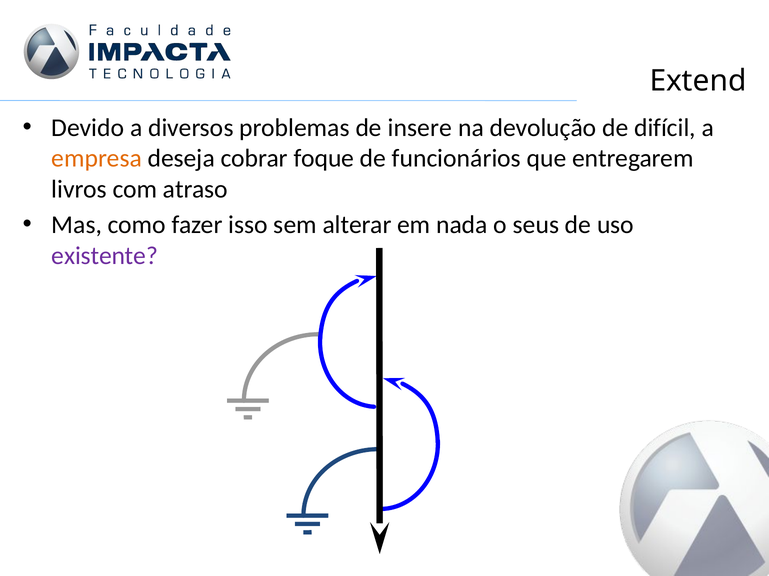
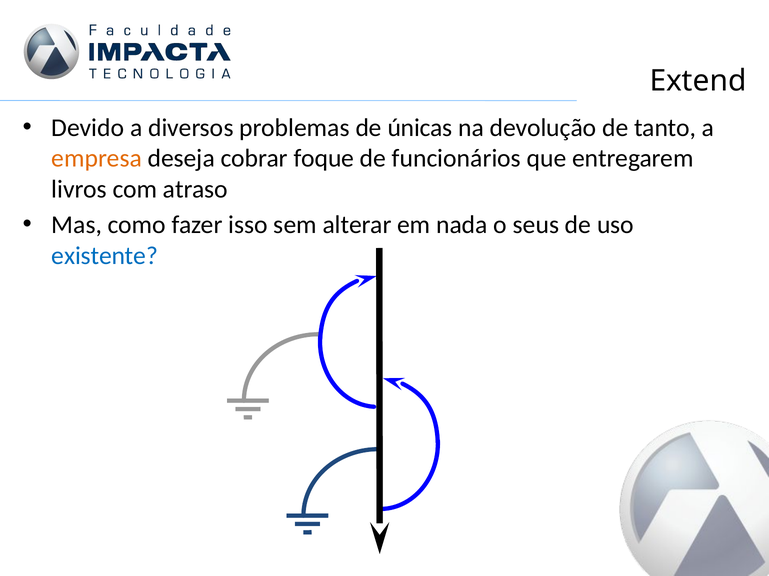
insere: insere -> únicas (420, 128)
difícil: difícil -> tanto (665, 128)
existente colour: purple -> blue (105, 256)
